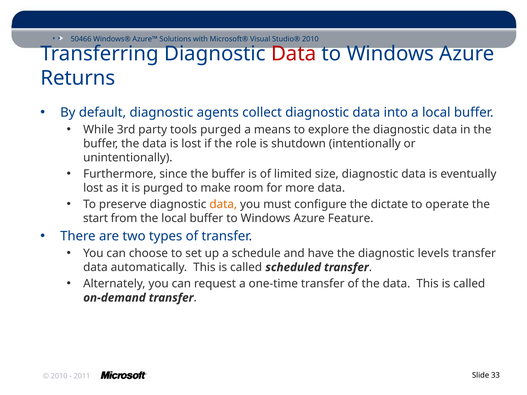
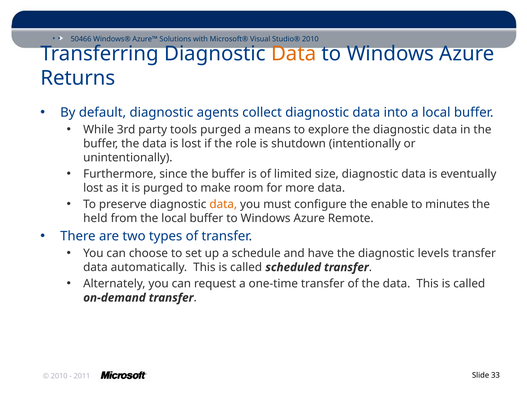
Data colour: red -> orange (294, 54)
dictate: dictate -> enable (389, 205)
operate: operate -> minutes (447, 205)
start: start -> held (95, 219)
Feature: Feature -> Remote (351, 219)
